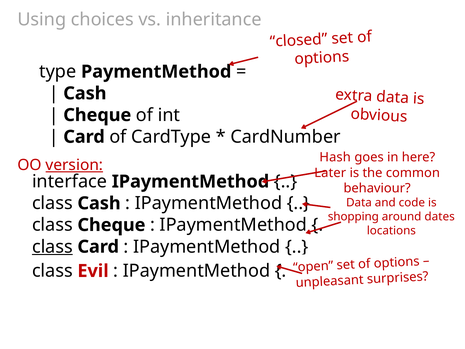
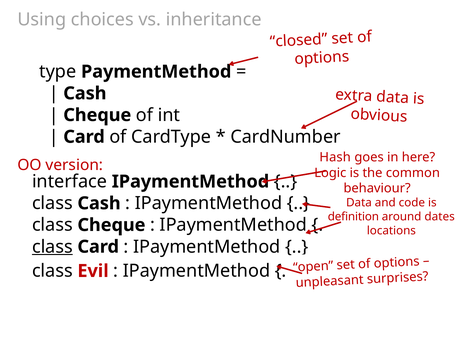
version underline: present -> none (74, 165)
Later: Later -> Logic (330, 173)
shopping: shopping -> definition (353, 217)
